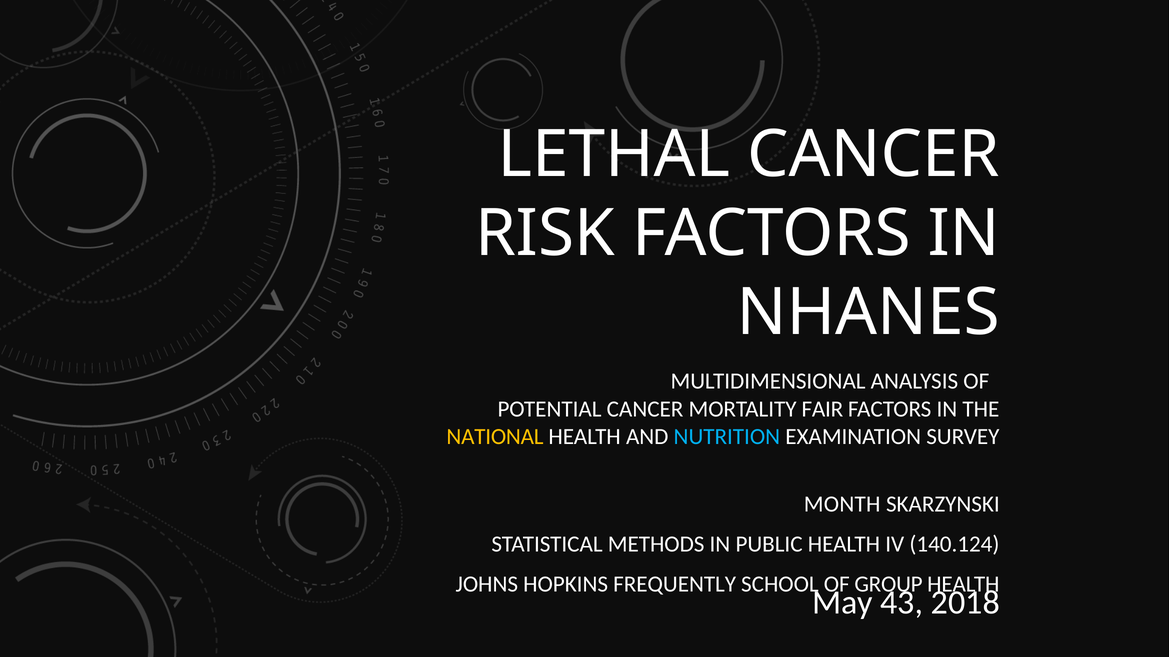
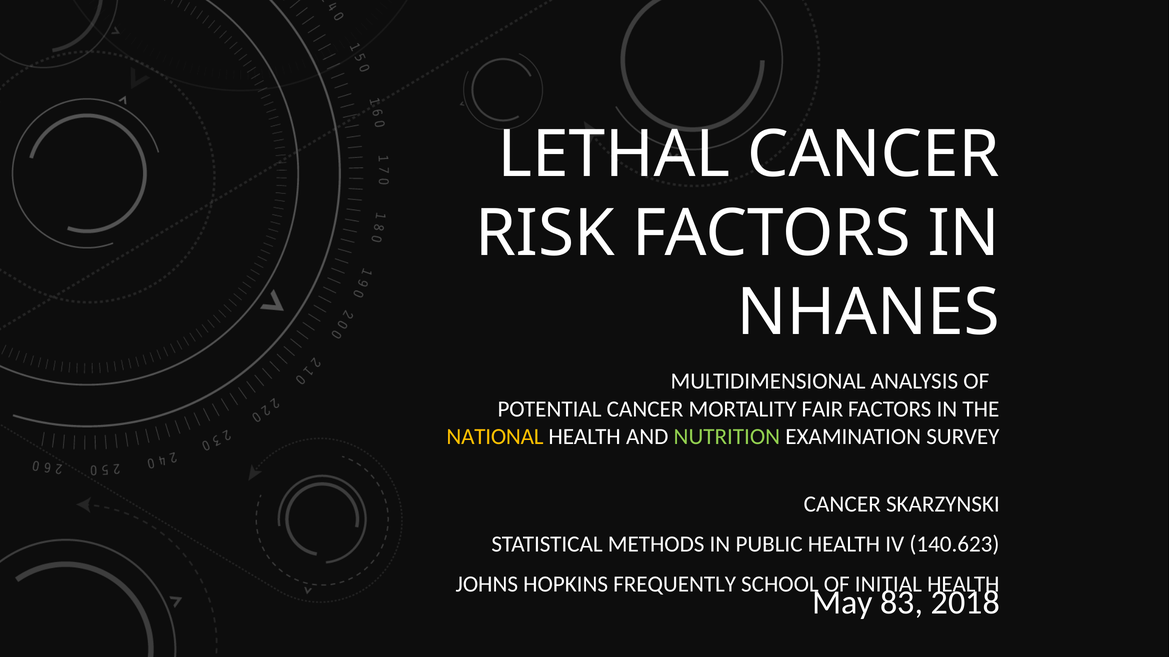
NUTRITION colour: light blue -> light green (727, 437)
MONTH: MONTH -> CANCER (842, 505)
140.124: 140.124 -> 140.623 (954, 545)
GROUP: GROUP -> INITIAL (888, 585)
43: 43 -> 83 (902, 603)
